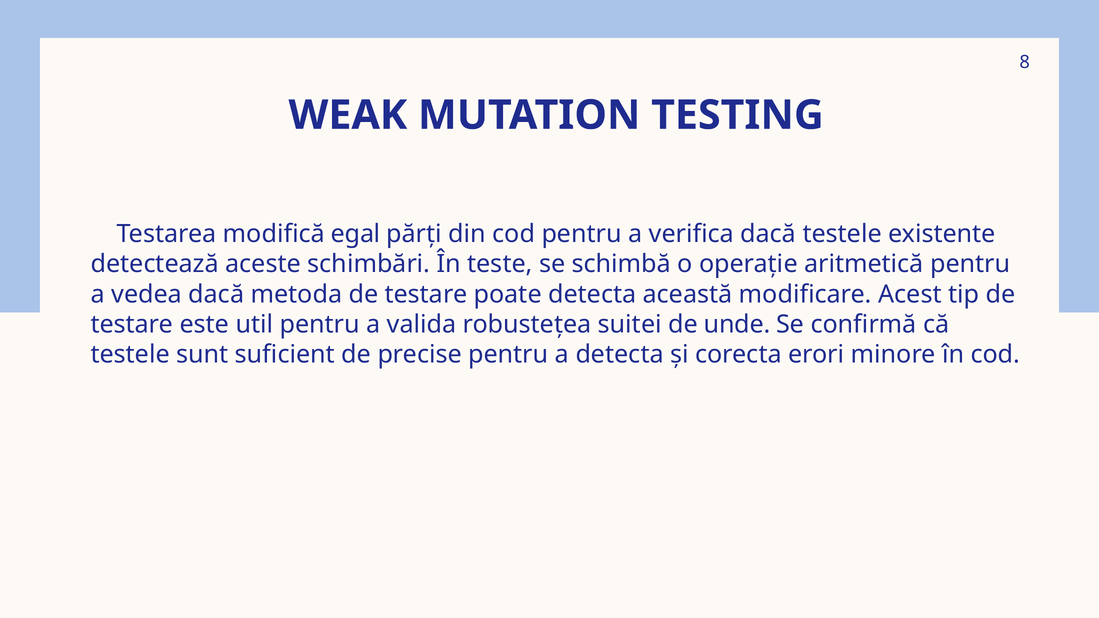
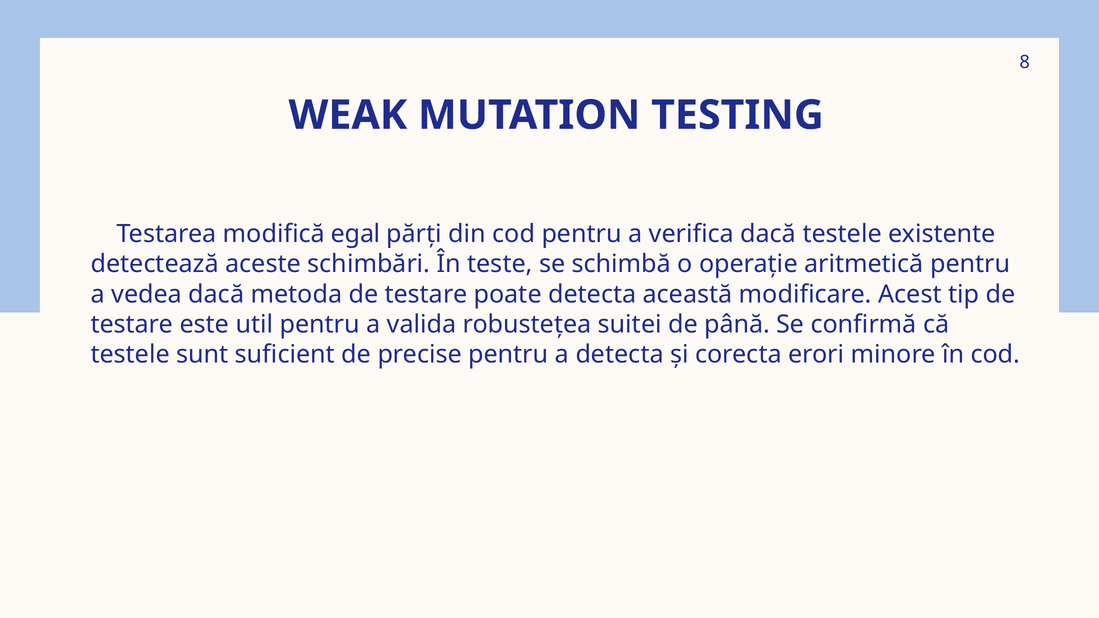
unde: unde -> până (737, 325)
